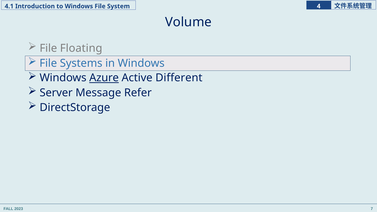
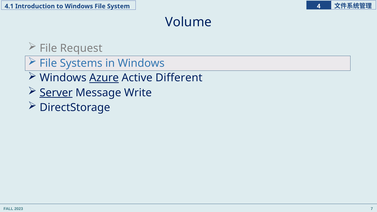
Floating: Floating -> Request (81, 48)
Server underline: none -> present (56, 93)
Refer: Refer -> Write (138, 93)
